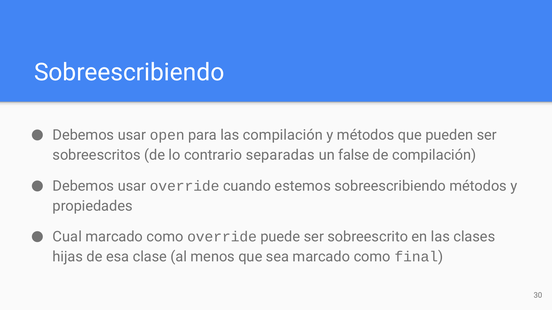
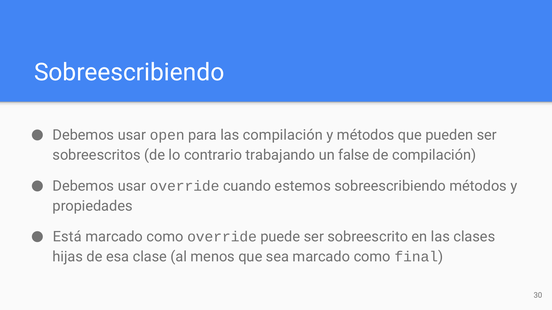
separadas: separadas -> trabajando (280, 155)
Cual: Cual -> Está (67, 237)
